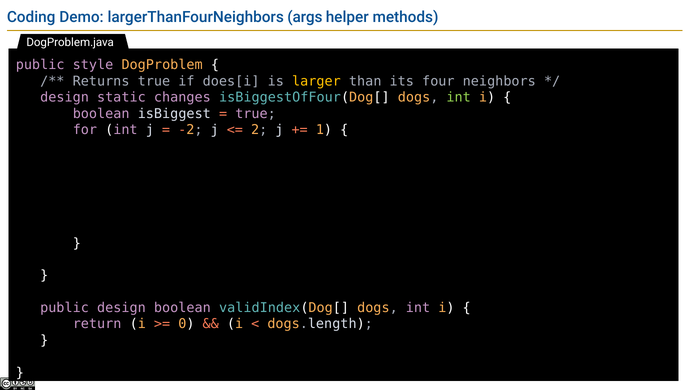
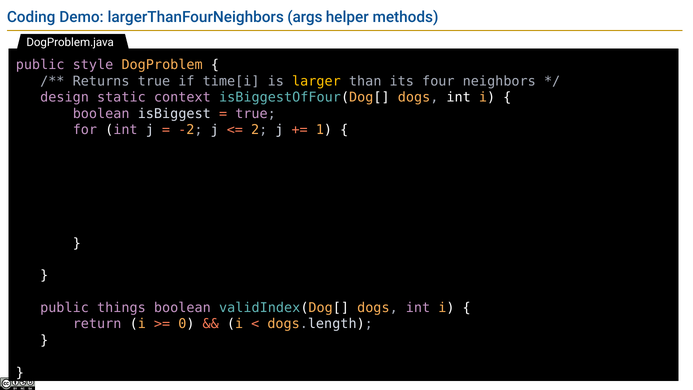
does[i: does[i -> time[i (231, 81)
changes: changes -> context (182, 97)
int colour: light green -> white (459, 97)
public design: design -> things (121, 308)
